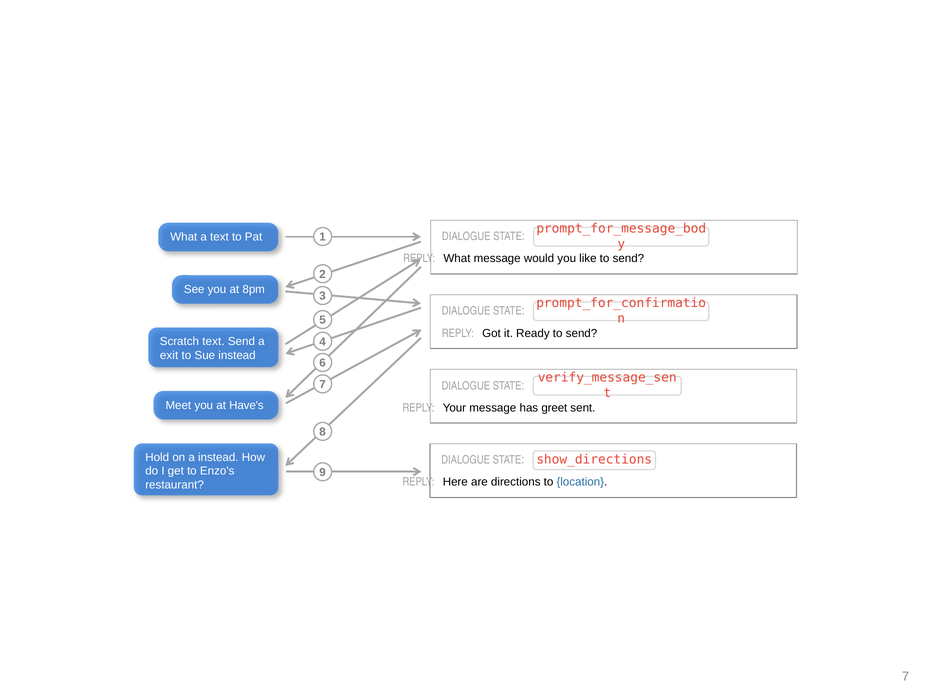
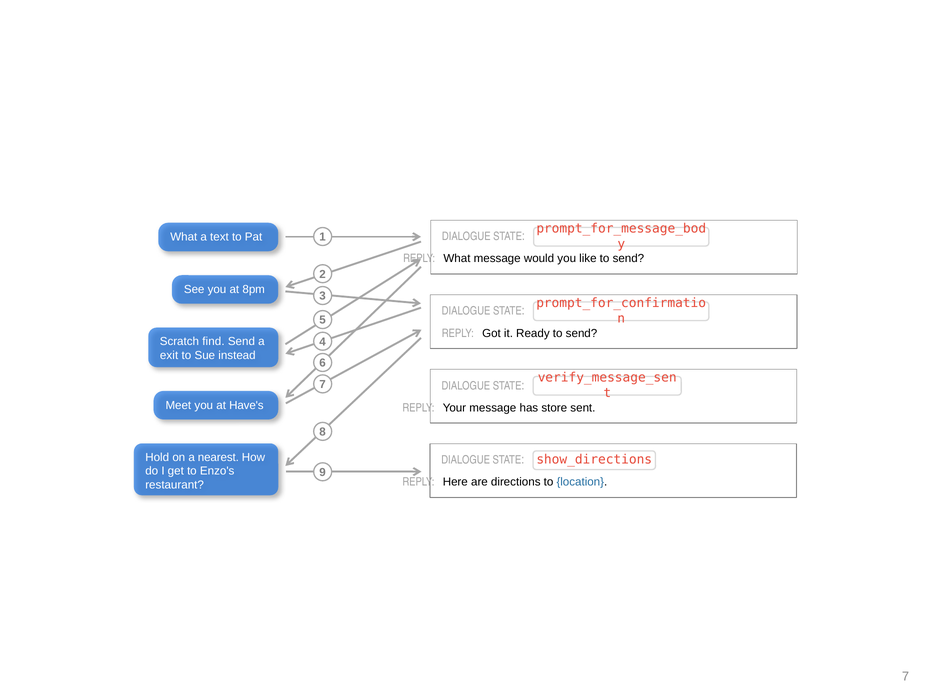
Scratch text: text -> find (213, 342)
greet: greet -> store (554, 408)
a instead: instead -> nearest (218, 458)
